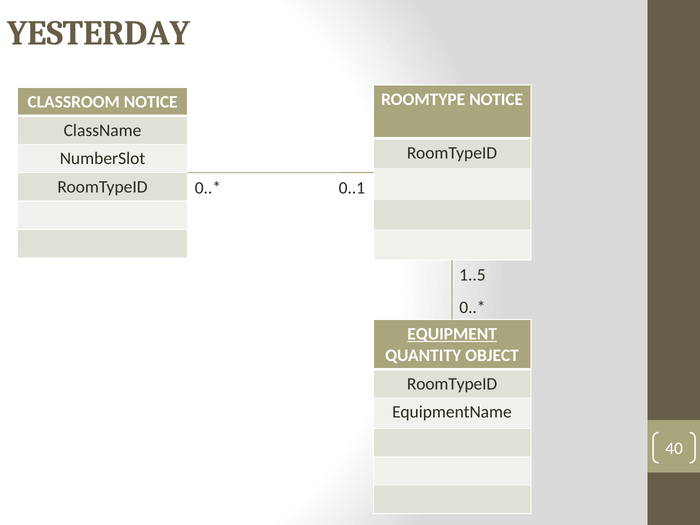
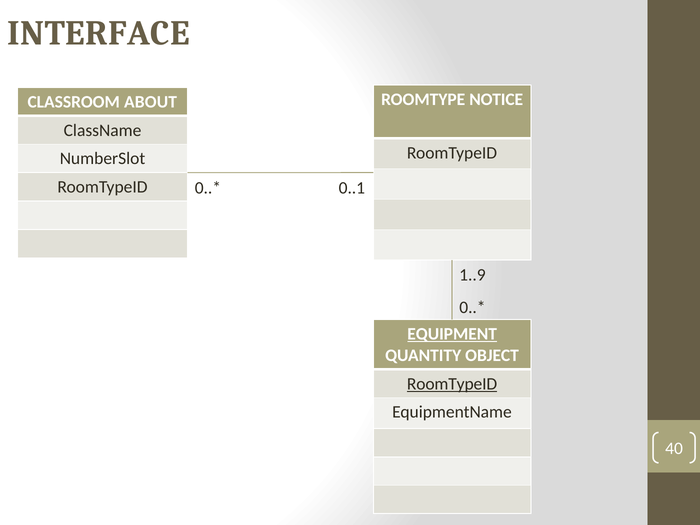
YESTERDAY: YESTERDAY -> INTERFACE (98, 33)
CLASSROOM NOTICE: NOTICE -> ABOUT (151, 102)
1..5: 1..5 -> 1..9 (472, 275)
RoomTypeID underline: none -> present (452, 384)
